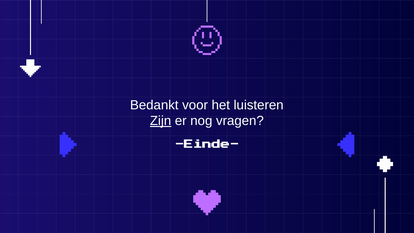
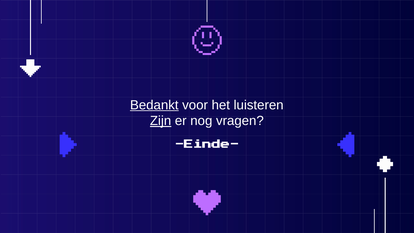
Bedankt underline: none -> present (154, 105)
